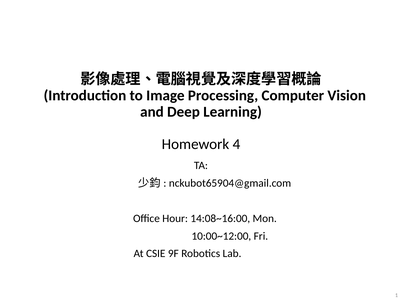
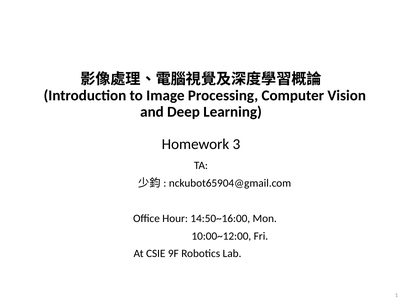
4: 4 -> 3 (236, 145)
14:08~16:00: 14:08~16:00 -> 14:50~16:00 (220, 219)
